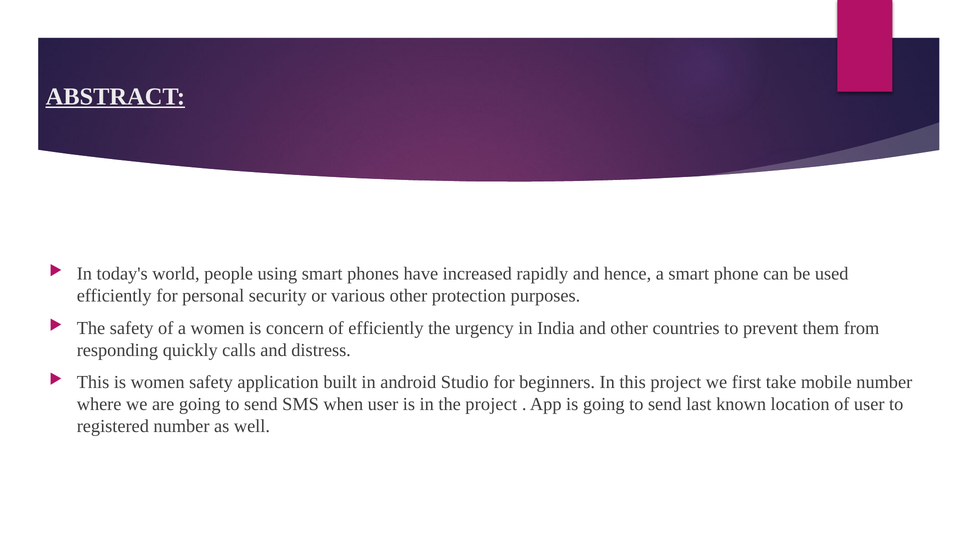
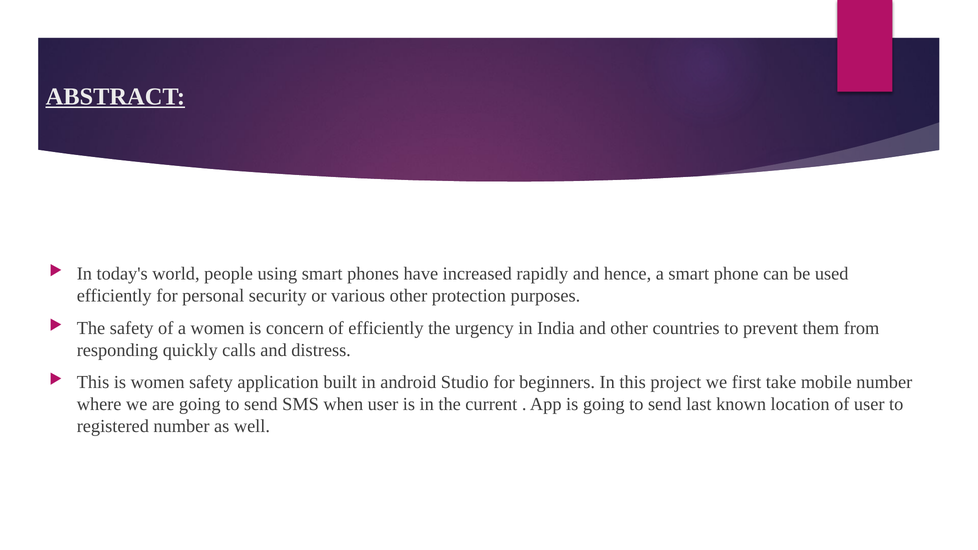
the project: project -> current (491, 404)
